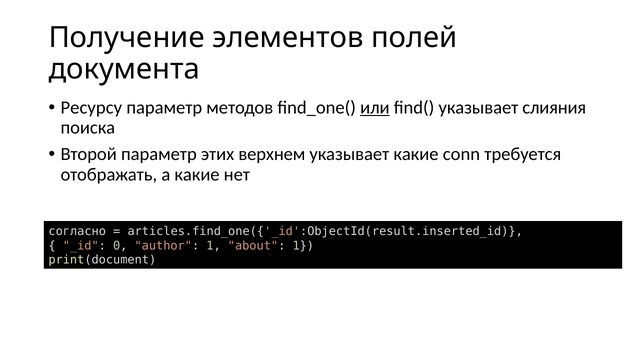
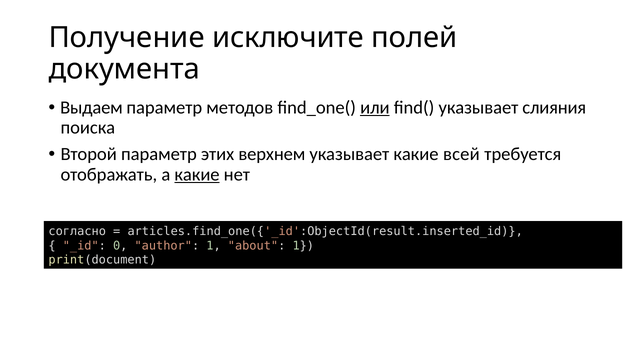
элементов: элементов -> исключите (288, 38)
Ресурсу: Ресурсу -> Выдаем (91, 108)
conn: conn -> всей (461, 154)
какие underline: none -> present (197, 175)
